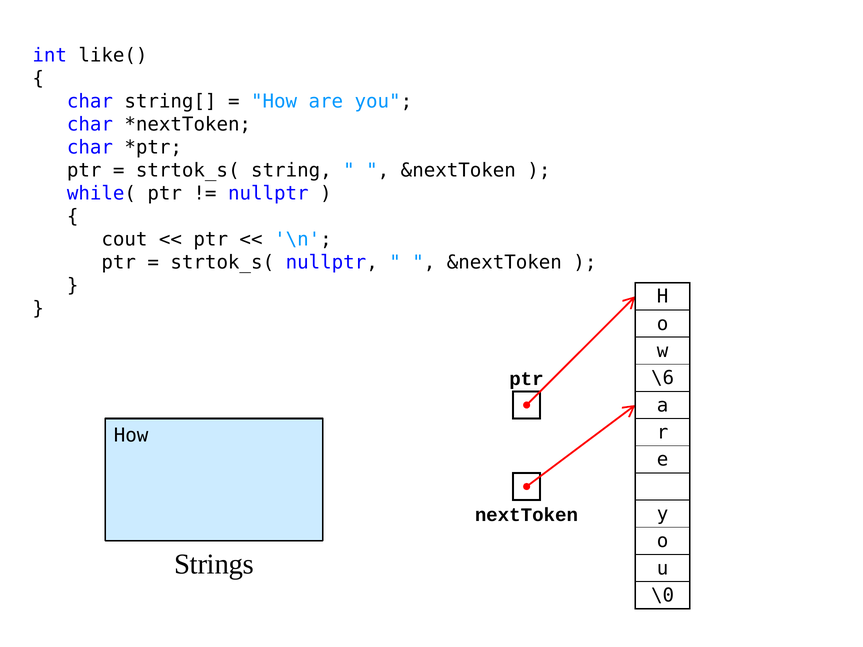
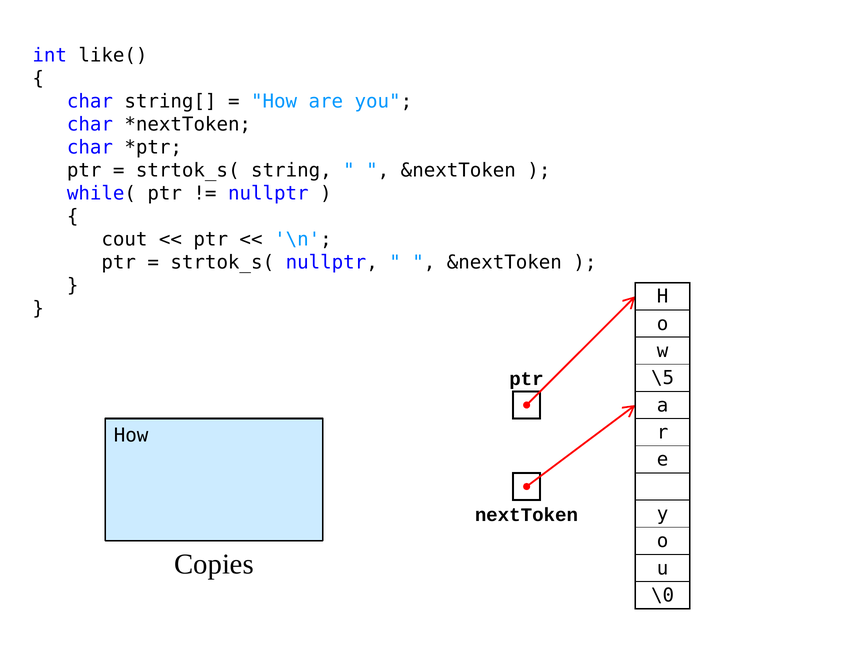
\6: \6 -> \5 (663, 378)
Strings: Strings -> Copies (214, 565)
